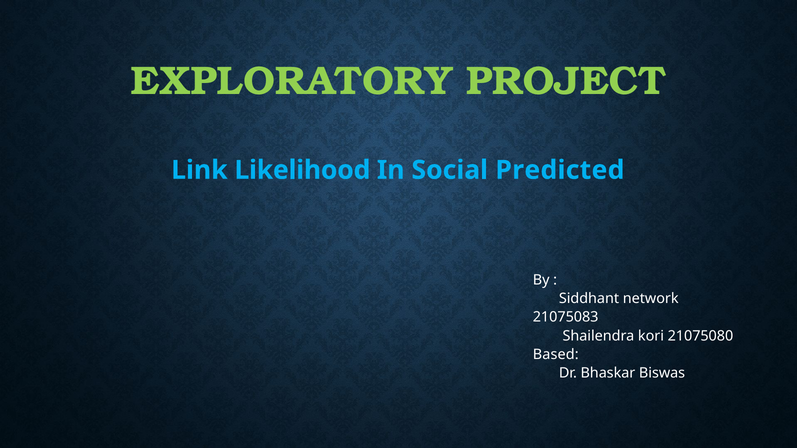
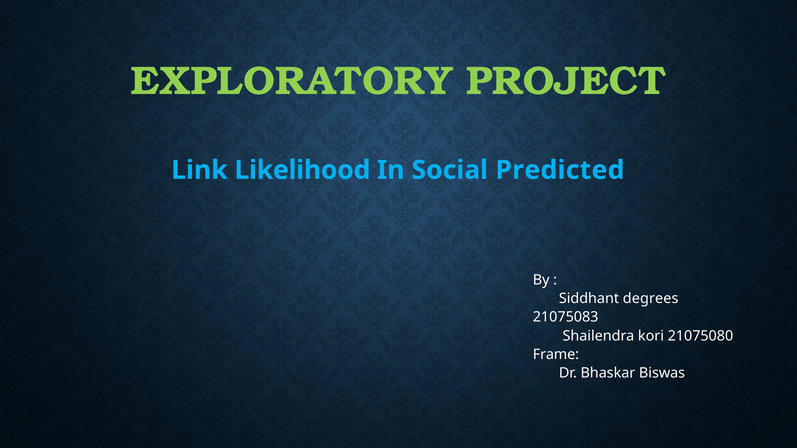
network: network -> degrees (651, 299)
Based: Based -> Frame (556, 355)
